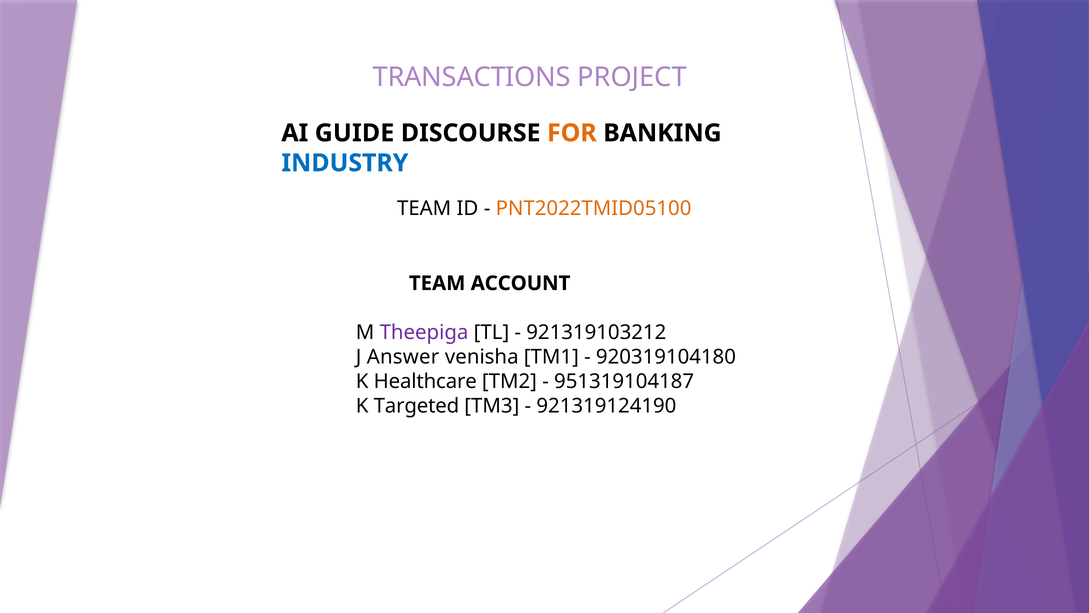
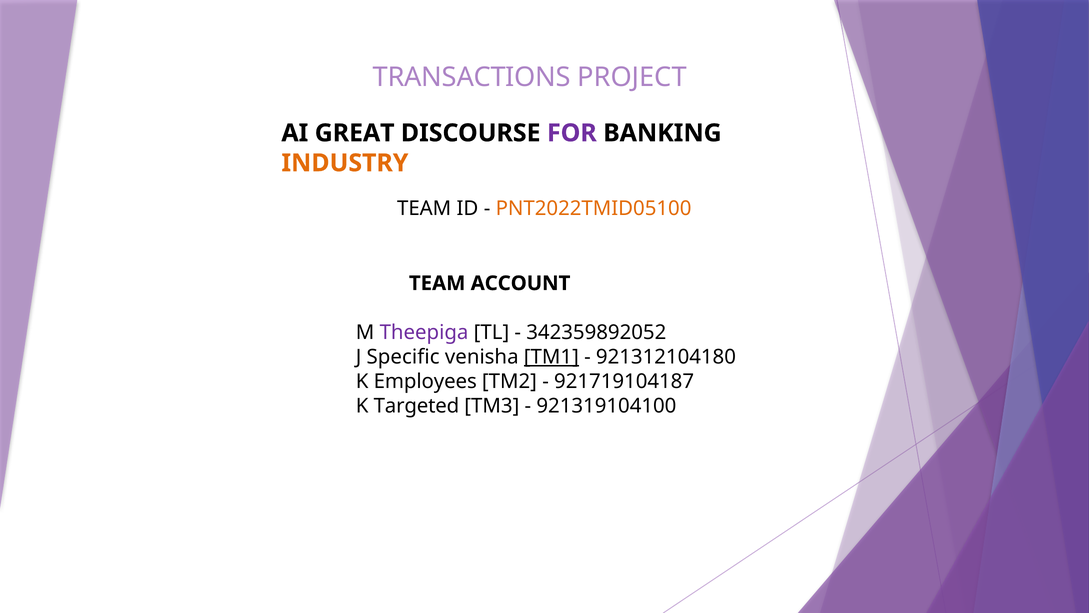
GUIDE: GUIDE -> GREAT (355, 133)
FOR colour: orange -> purple (572, 133)
INDUSTRY colour: blue -> orange (345, 163)
921319103212: 921319103212 -> 342359892052 (596, 332)
Answer: Answer -> Specific (403, 357)
TM1 underline: none -> present (551, 357)
920319104180: 920319104180 -> 921312104180 (666, 357)
Healthcare: Healthcare -> Employees (425, 381)
951319104187: 951319104187 -> 921719104187 (624, 381)
921319124190: 921319124190 -> 921319104100 (606, 406)
